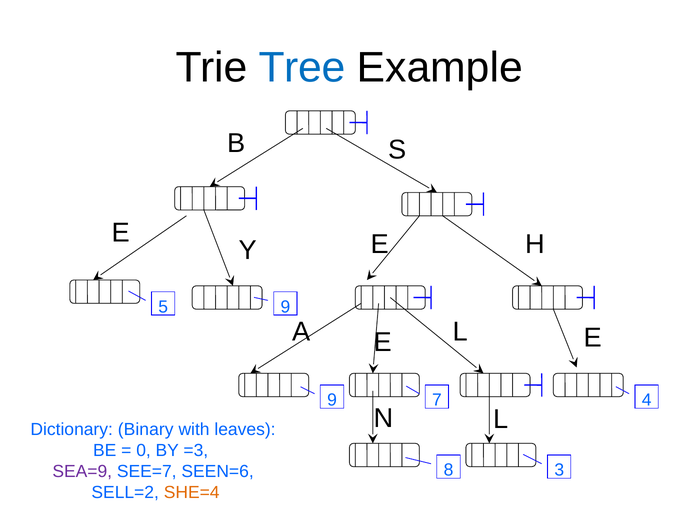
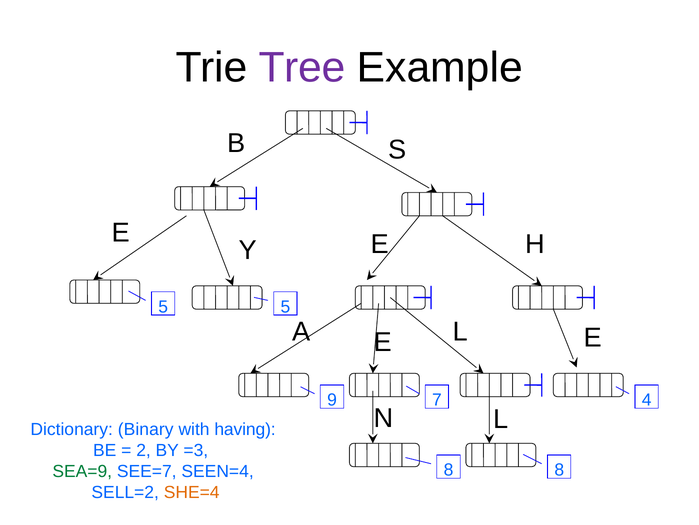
Tree colour: blue -> purple (302, 68)
5 9: 9 -> 5 (285, 306)
leaves: leaves -> having (245, 429)
0: 0 -> 2 (144, 450)
8 3: 3 -> 8 (559, 469)
SEA=9 colour: purple -> green (82, 471)
SEEN=6: SEEN=6 -> SEEN=4 (218, 471)
